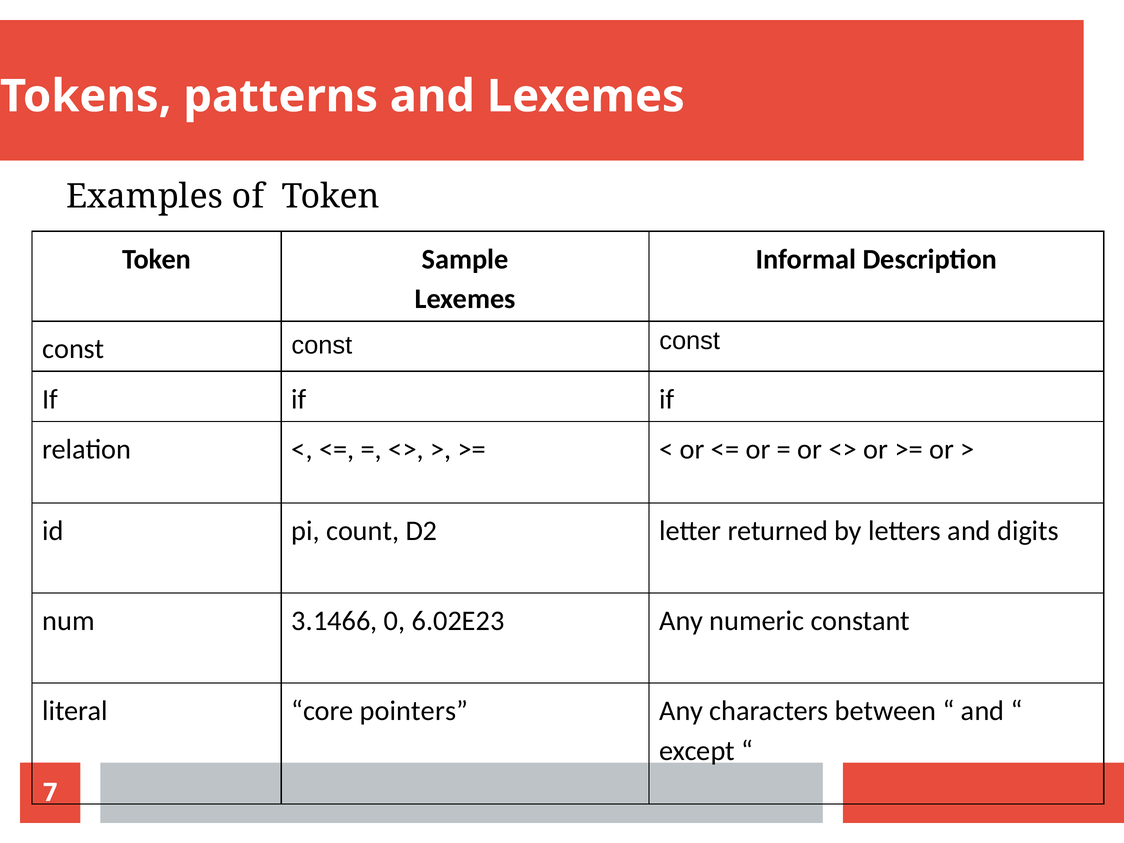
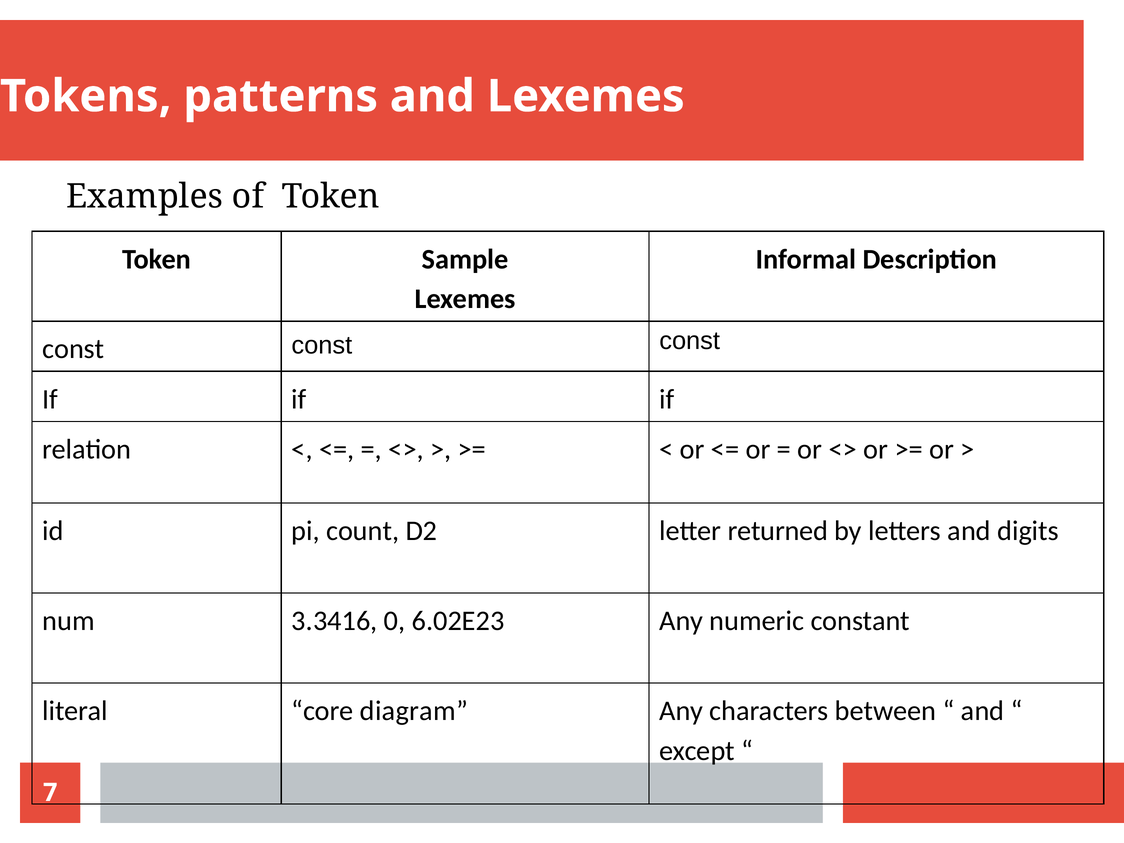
3.1466: 3.1466 -> 3.3416 (335, 621)
pointers: pointers -> diagram (414, 711)
